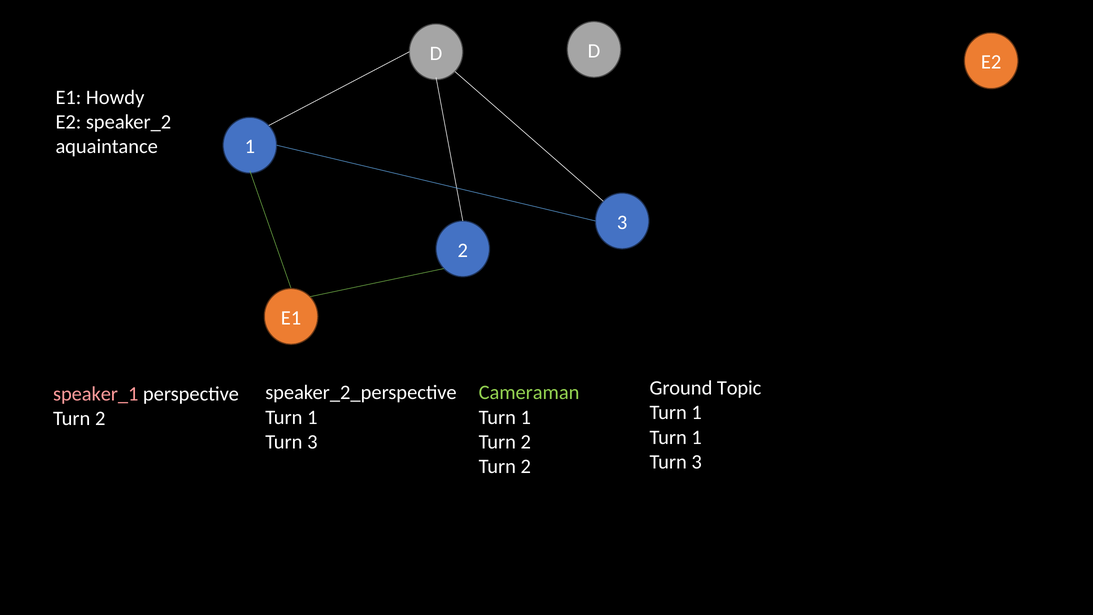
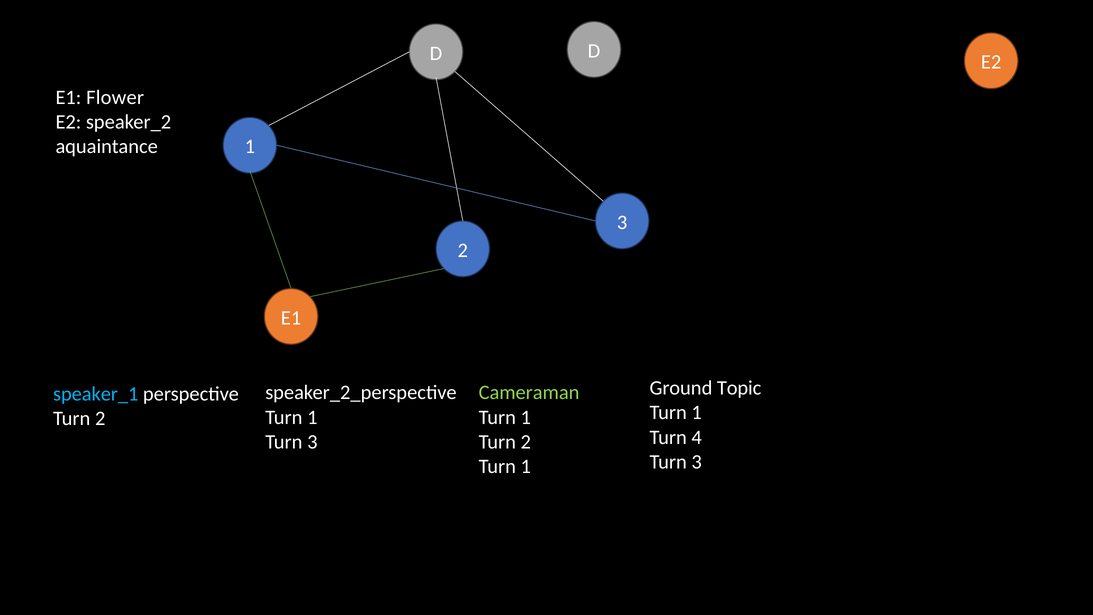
Howdy: Howdy -> Flower (115, 97)
speaker_1 colour: pink -> light blue (96, 394)
1: 1 -> 4 (697, 437)
2: 2 -> 1 (526, 466)
